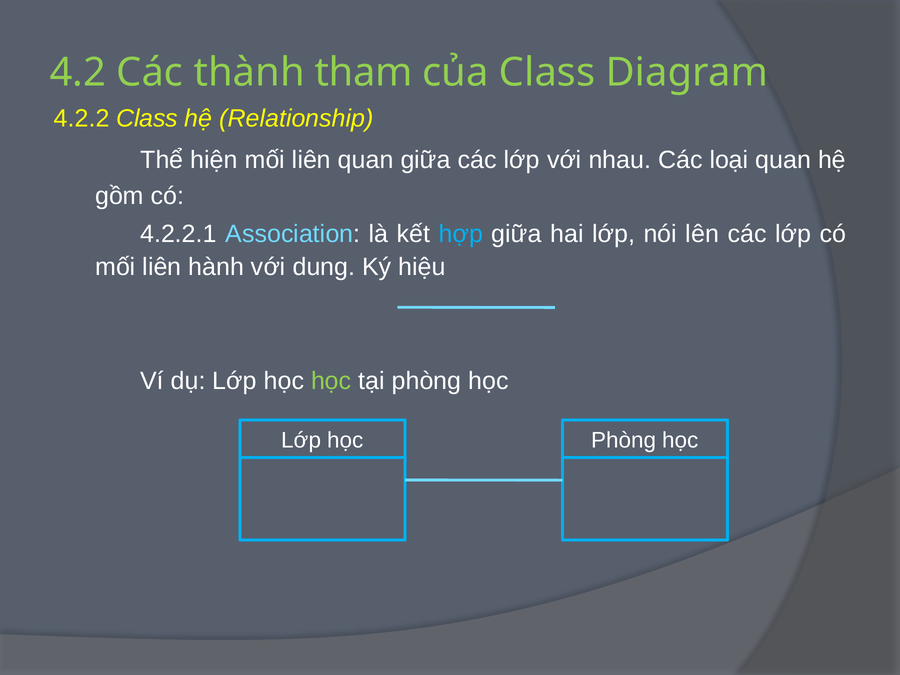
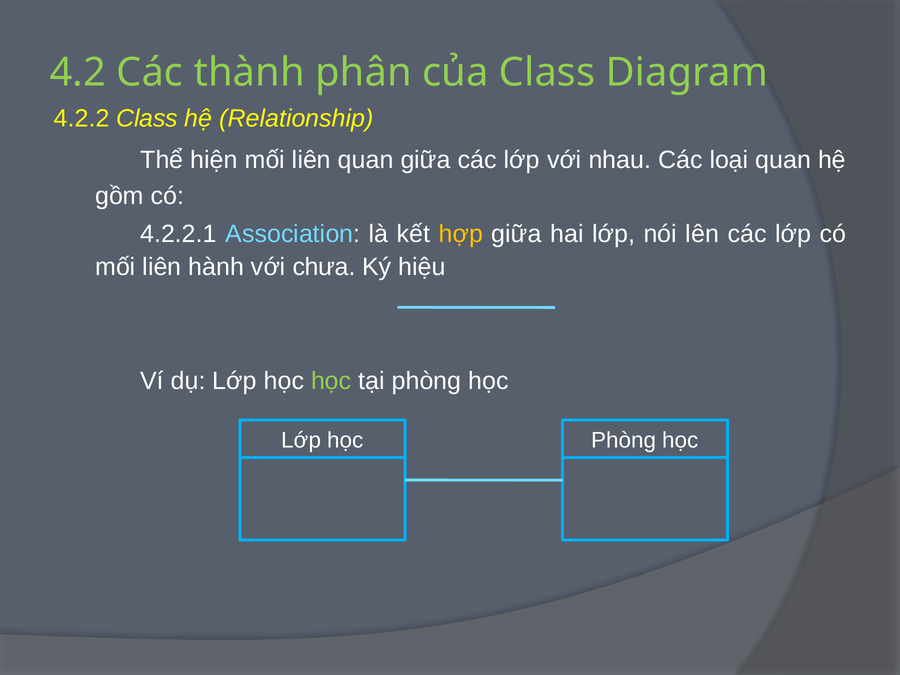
tham: tham -> phân (363, 73)
hợp colour: light blue -> yellow (461, 234)
dung: dung -> chưa (324, 267)
